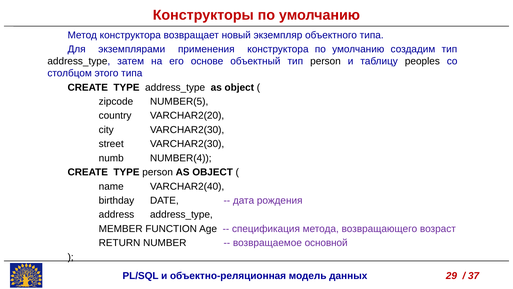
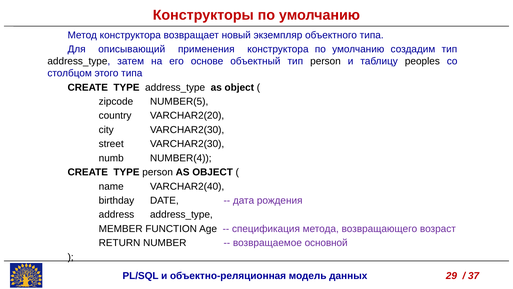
экземплярами: экземплярами -> описывающий (132, 49)
